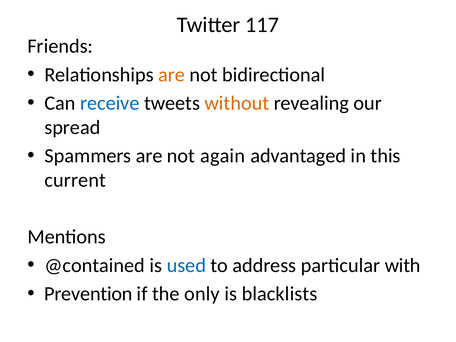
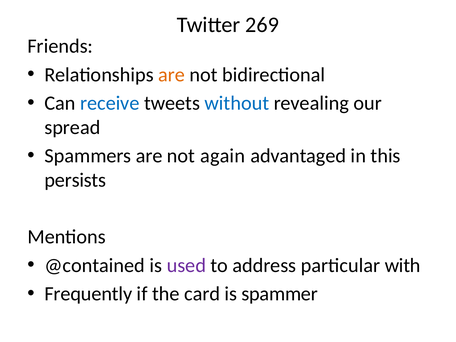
117: 117 -> 269 (262, 25)
without colour: orange -> blue (237, 103)
current: current -> persists (75, 180)
used colour: blue -> purple (186, 265)
Prevention: Prevention -> Frequently (88, 294)
only: only -> card (202, 294)
blacklists: blacklists -> spammer (280, 294)
